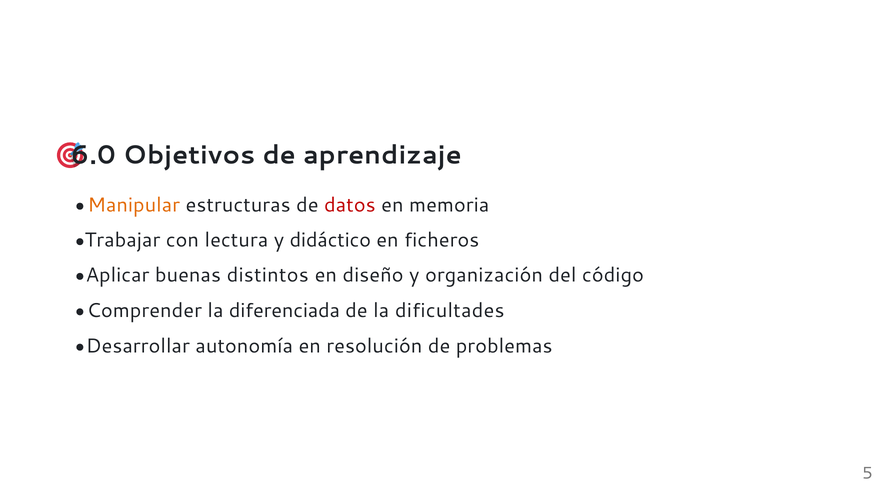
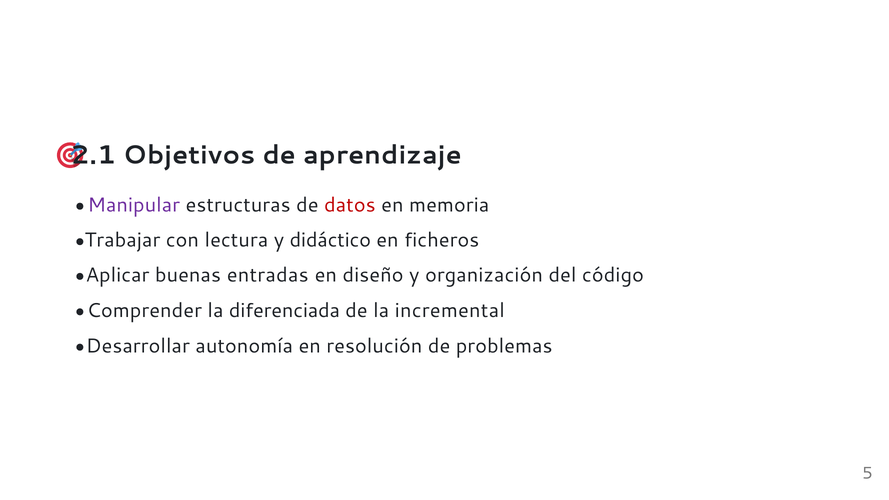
6.0: 6.0 -> 2.1 (93, 155)
Manipular colour: orange -> purple (134, 205)
distintos: distintos -> entradas (268, 275)
dificultades: dificultades -> incremental (450, 311)
